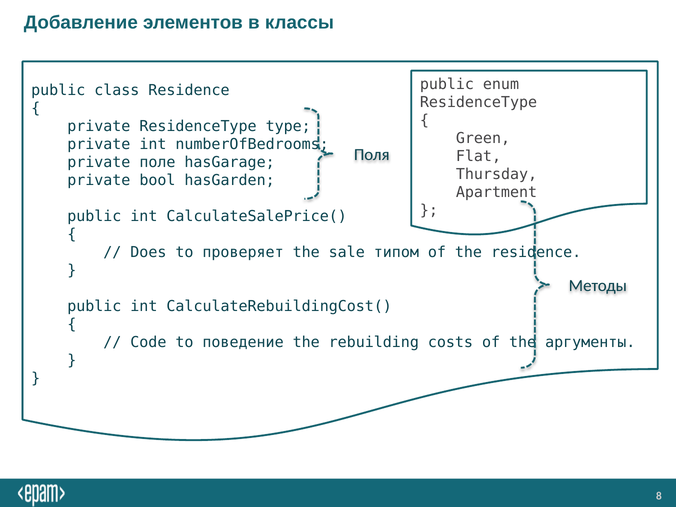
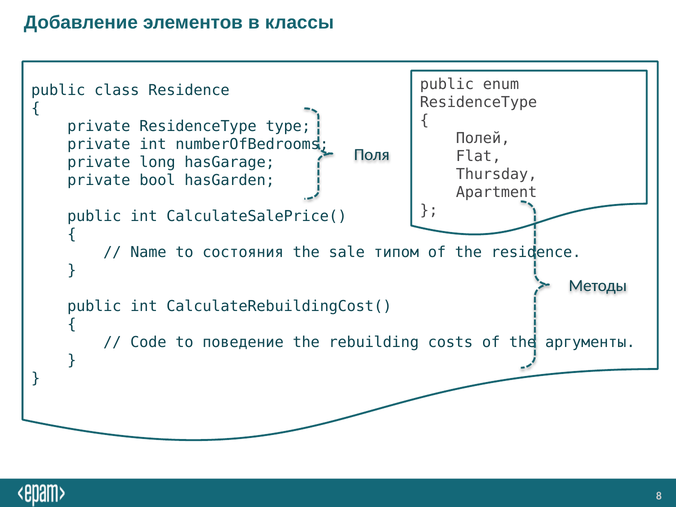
Green: Green -> Полей (483, 138)
поле: поле -> long (157, 162)
Does: Does -> Name (148, 252)
проверяет: проверяет -> состояния (243, 252)
